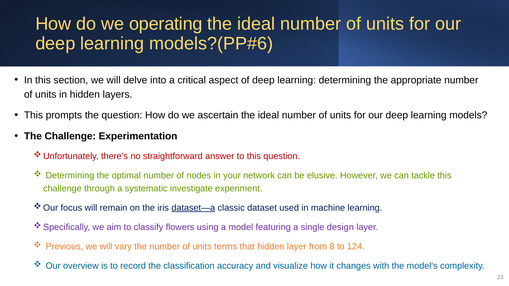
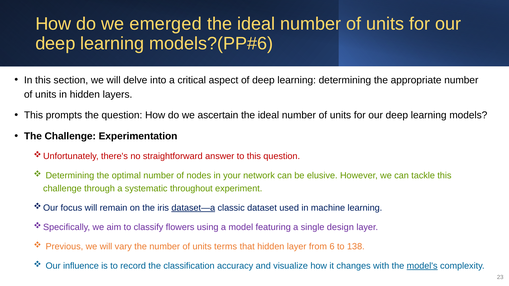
operating: operating -> emerged (166, 24)
investigate: investigate -> throughout (191, 189)
8: 8 -> 6 (332, 247)
124: 124 -> 138 (356, 247)
overview: overview -> influence (81, 266)
model's underline: none -> present (422, 266)
